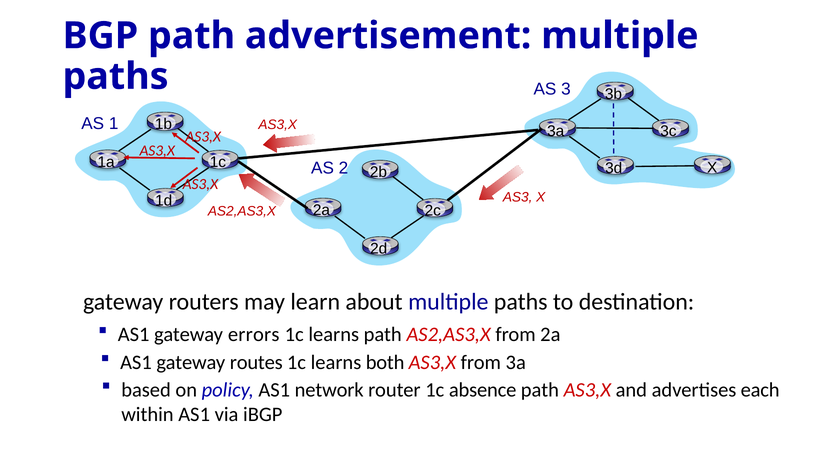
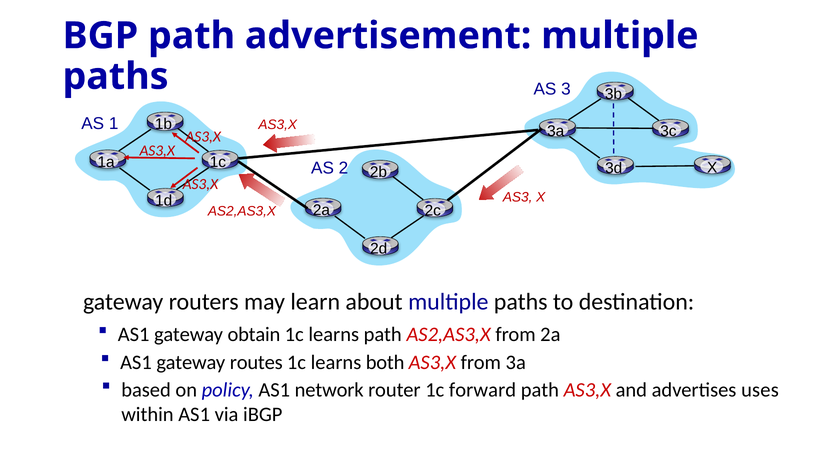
errors: errors -> obtain (254, 334)
absence: absence -> forward (483, 390)
each: each -> uses (760, 390)
